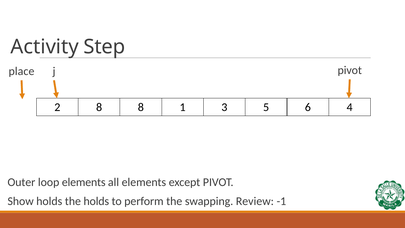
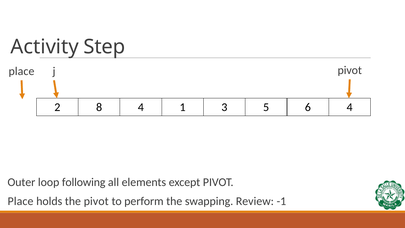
8 8: 8 -> 4 (141, 107)
loop elements: elements -> following (84, 182)
Show: Show -> Place (21, 201)
the holds: holds -> pivot (96, 201)
